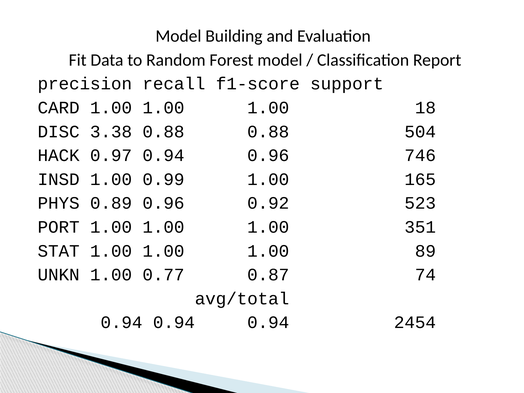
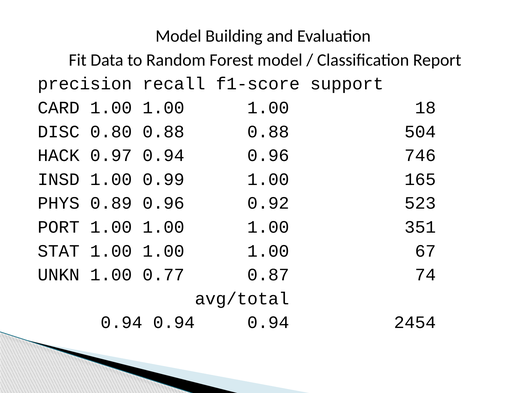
3.38: 3.38 -> 0.80 (111, 132)
89: 89 -> 67 (425, 251)
